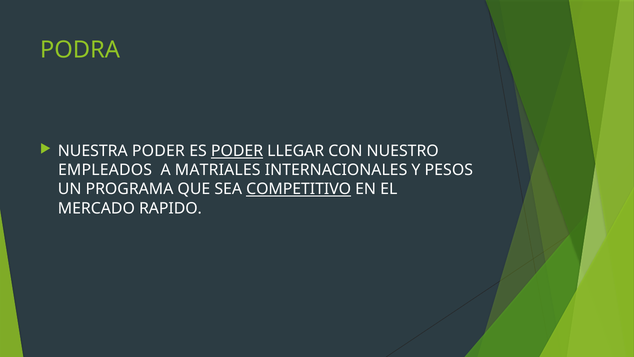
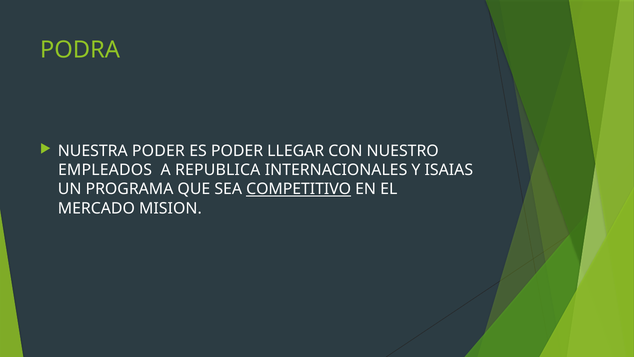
PODER underline: present -> none (237, 151)
MATRIALES: MATRIALES -> REPUBLICA (218, 170)
PESOS: PESOS -> ISAIAS (449, 170)
RAPIDO: RAPIDO -> MISION (170, 208)
